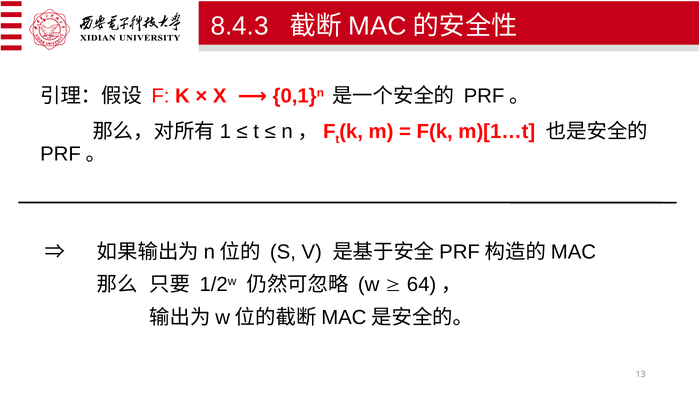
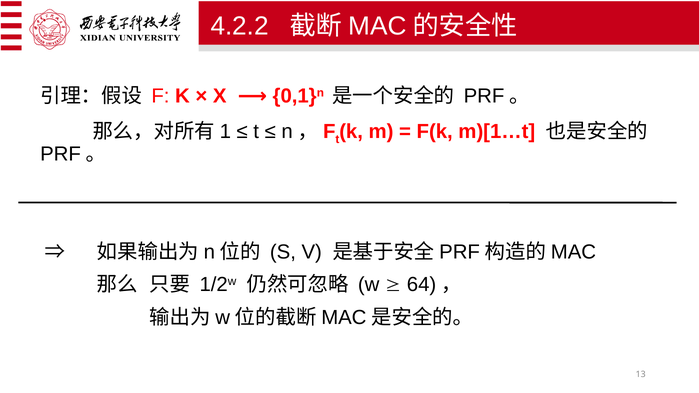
8.4.3: 8.4.3 -> 4.2.2 (240, 26)
